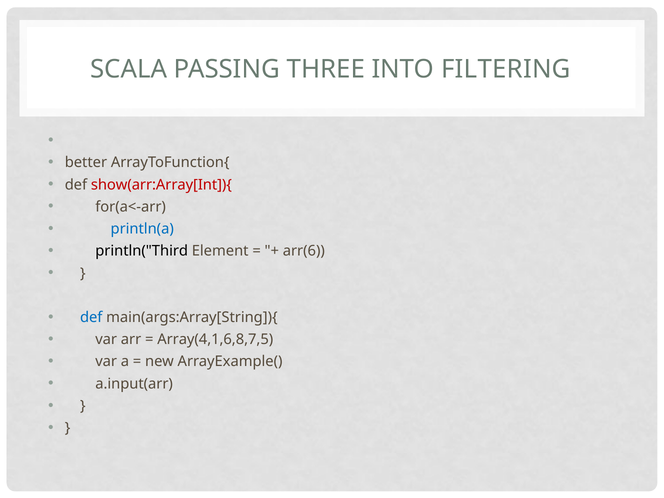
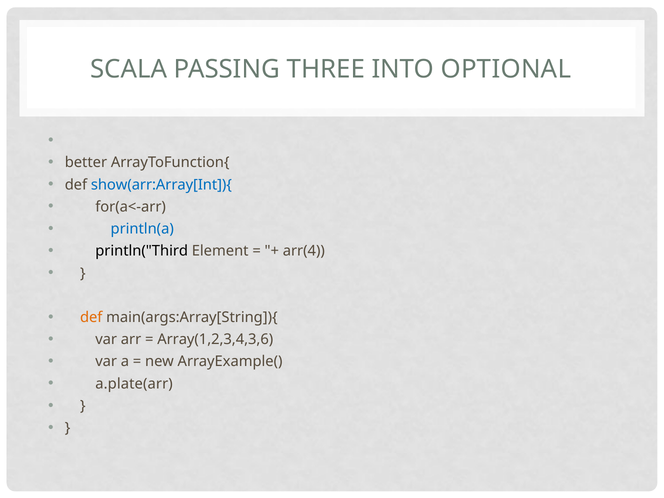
FILTERING: FILTERING -> OPTIONAL (506, 69)
show(arr:Array[Int]){ colour: red -> blue (161, 185)
arr(6: arr(6 -> arr(4 (304, 251)
def colour: blue -> orange (91, 317)
Array(4,1,6,8,7,5: Array(4,1,6,8,7,5 -> Array(1,2,3,4,3,6 (215, 339)
a.input(arr: a.input(arr -> a.plate(arr (134, 384)
